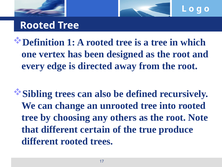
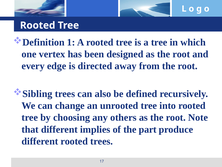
certain: certain -> implies (95, 129)
true: true -> part (148, 129)
